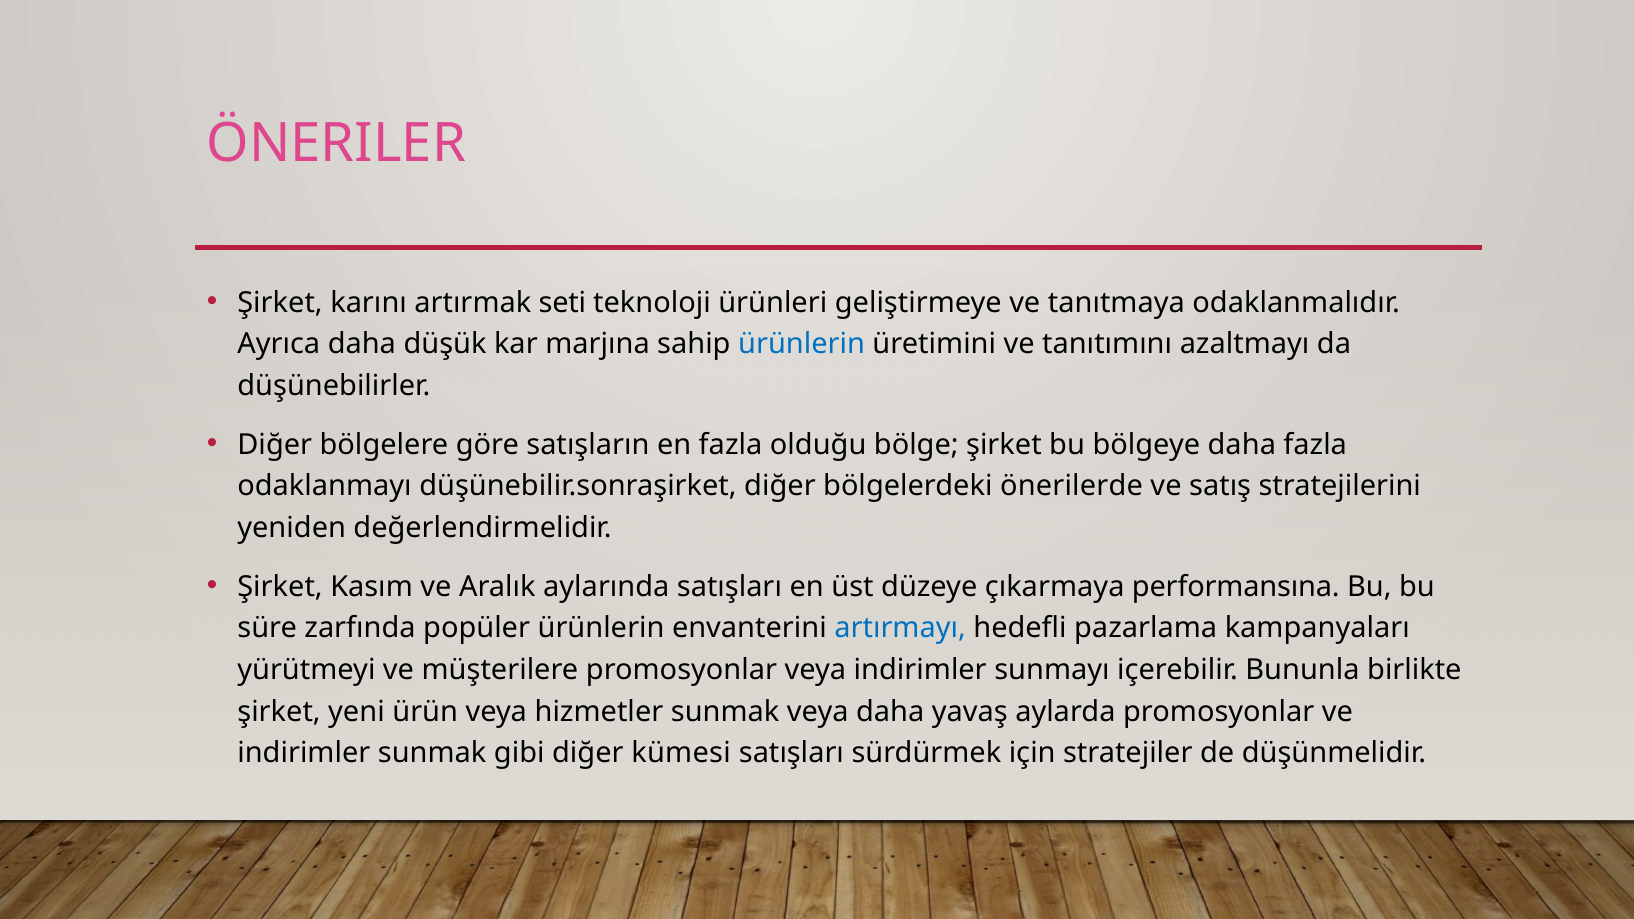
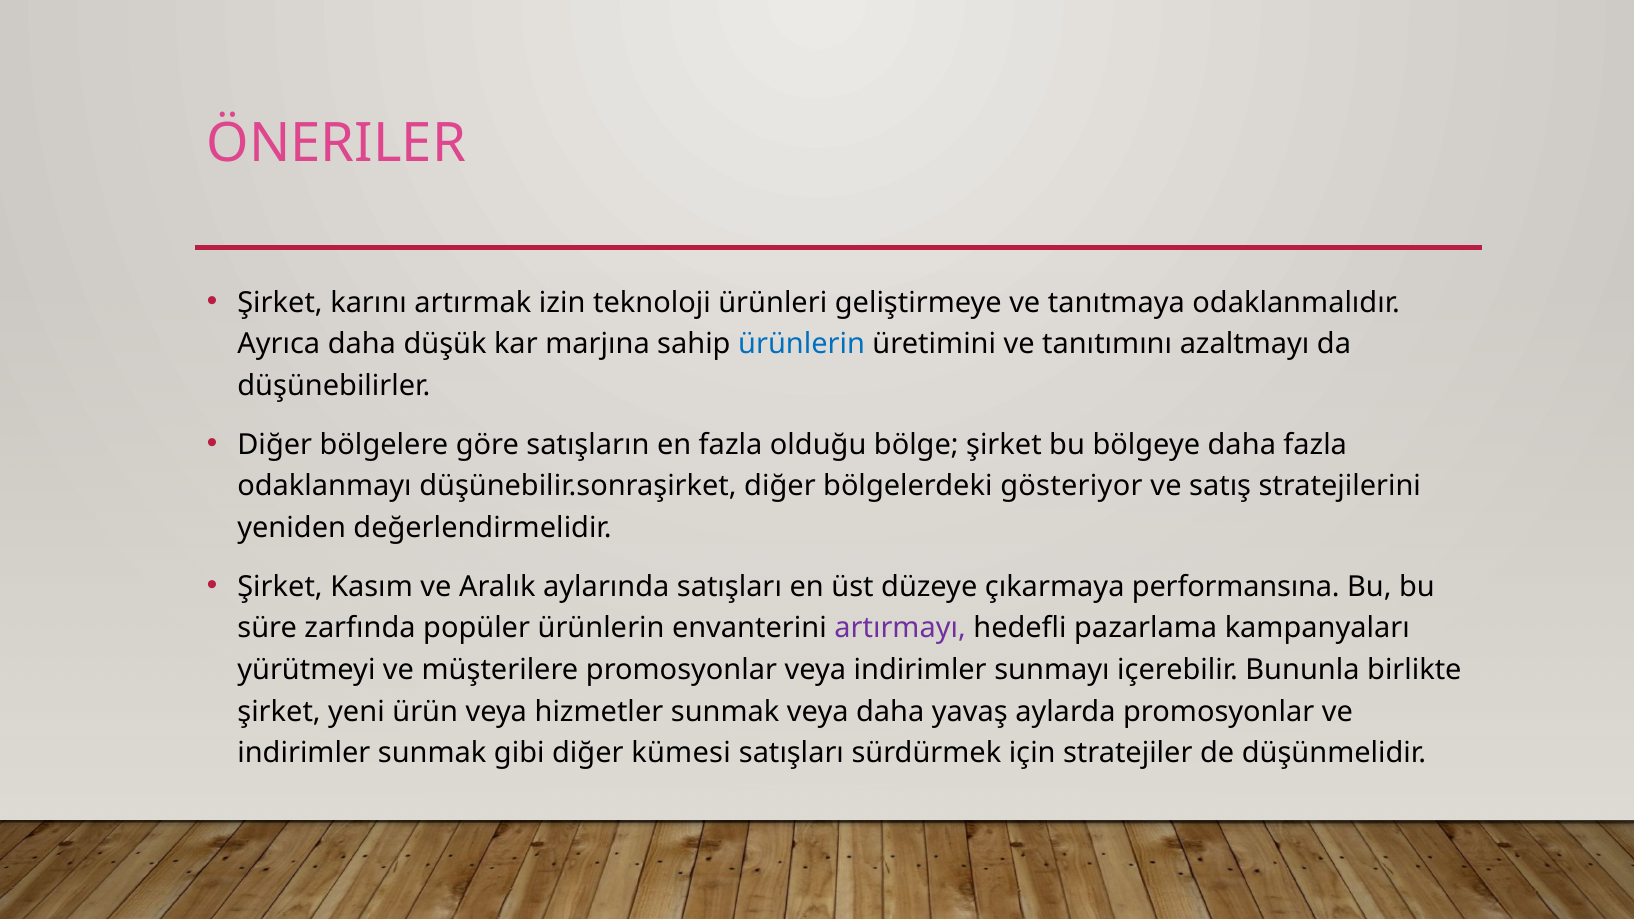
seti: seti -> izin (562, 303)
önerilerde: önerilerde -> gösteriyor (1071, 486)
artırmayı colour: blue -> purple (900, 628)
